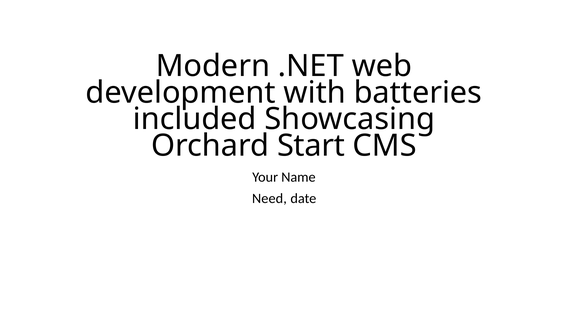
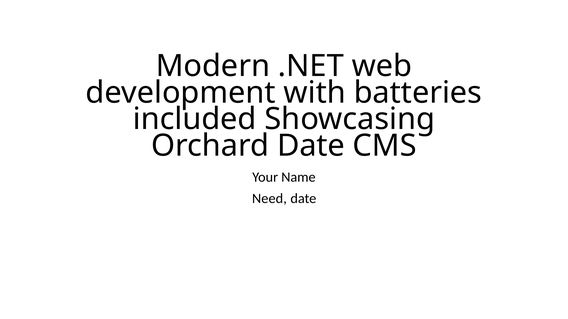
Orchard Start: Start -> Date (311, 146)
